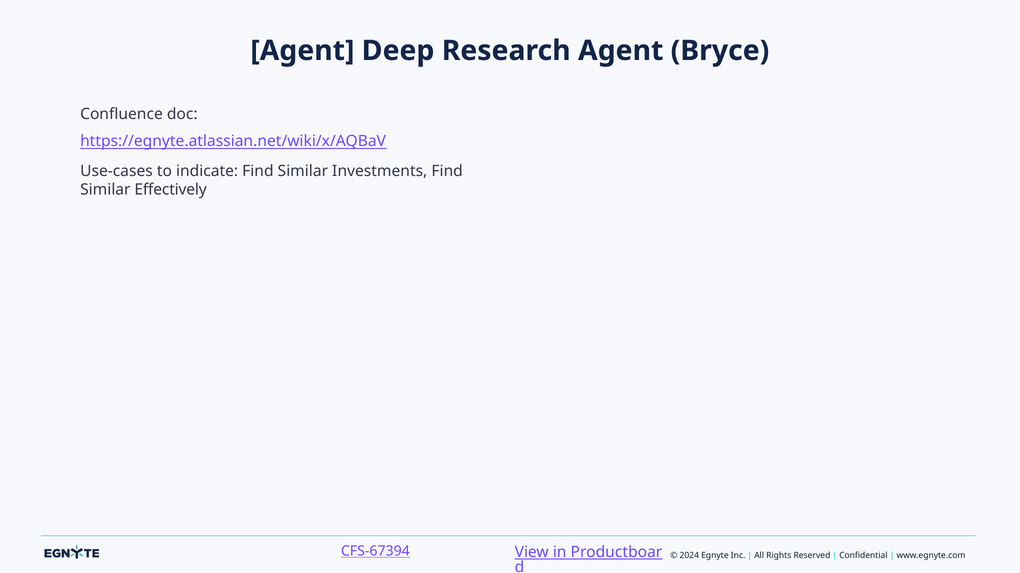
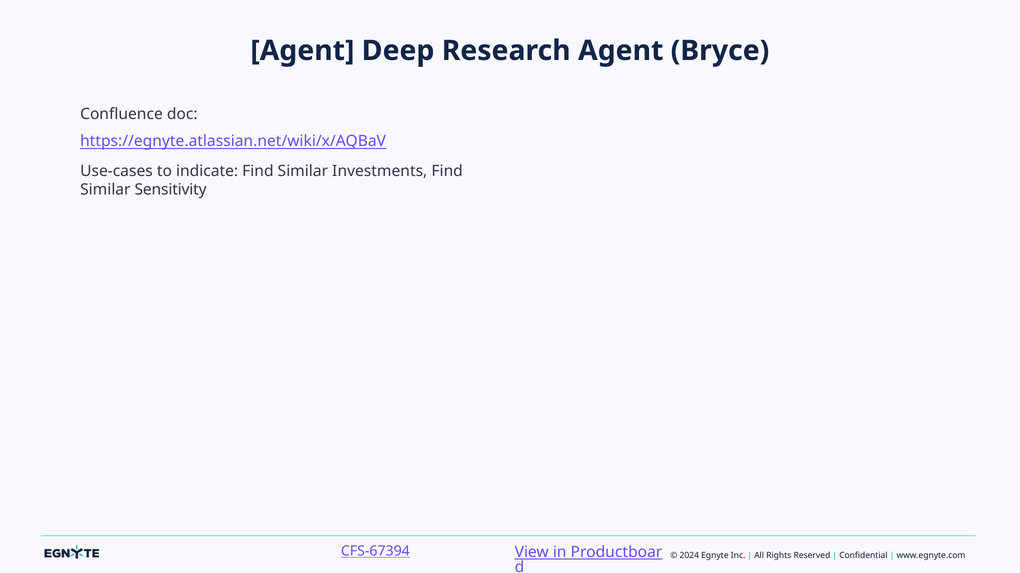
Effectively: Effectively -> Sensitivity (171, 190)
